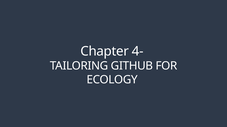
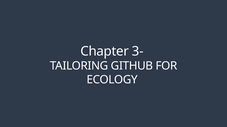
4-: 4- -> 3- (138, 51)
